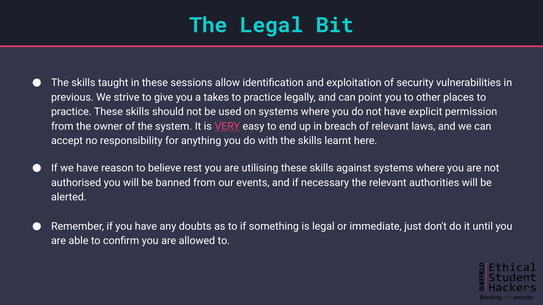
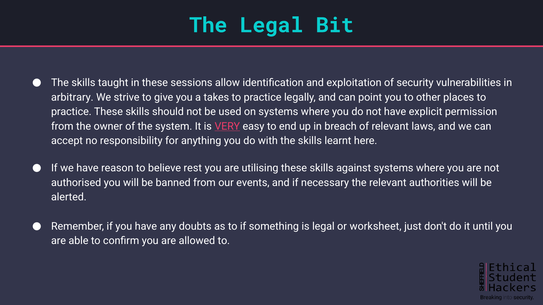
previous: previous -> arbitrary (72, 97)
immediate: immediate -> worksheet (376, 227)
